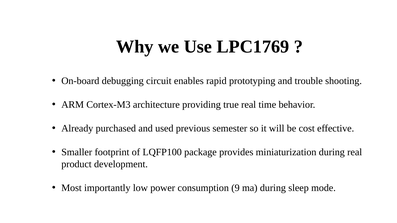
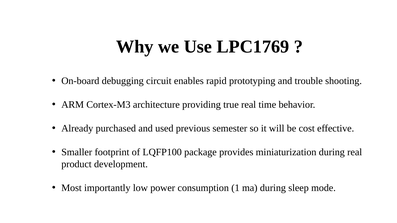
9: 9 -> 1 (235, 188)
